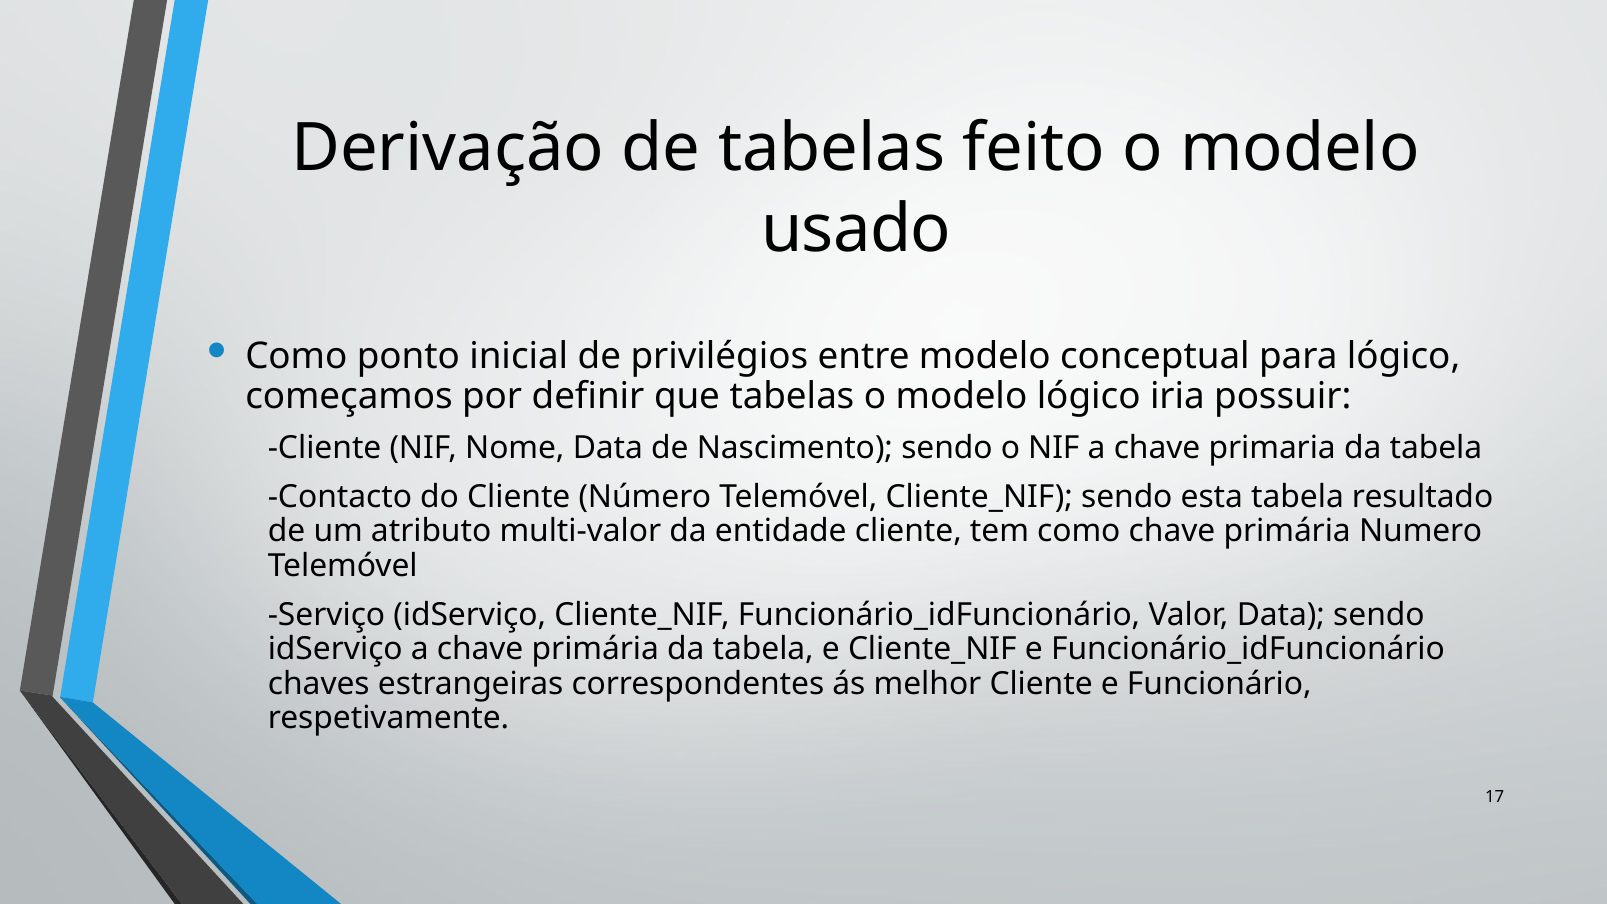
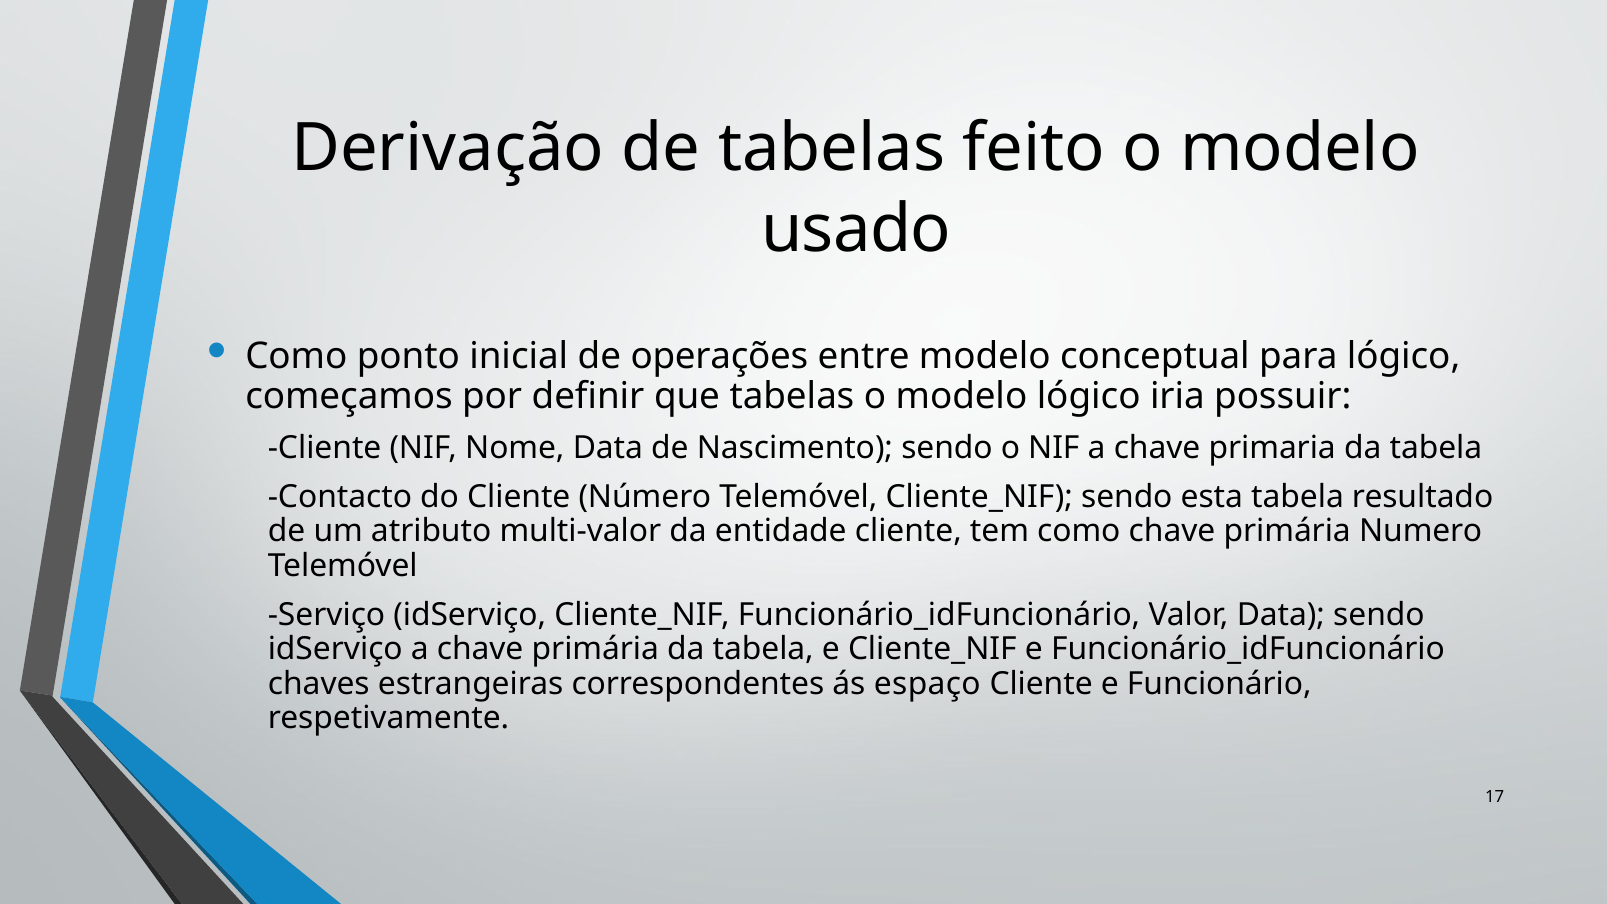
privilégios: privilégios -> operações (719, 357)
melhor: melhor -> espaço (927, 684)
